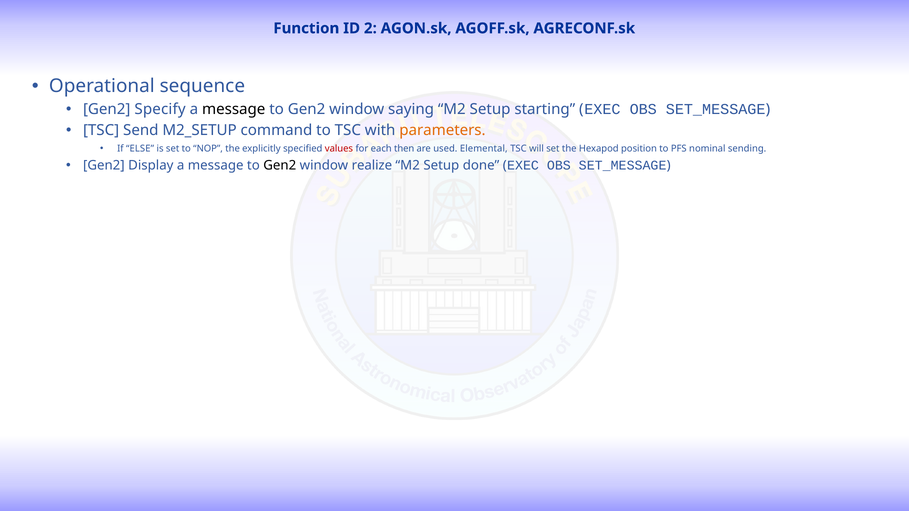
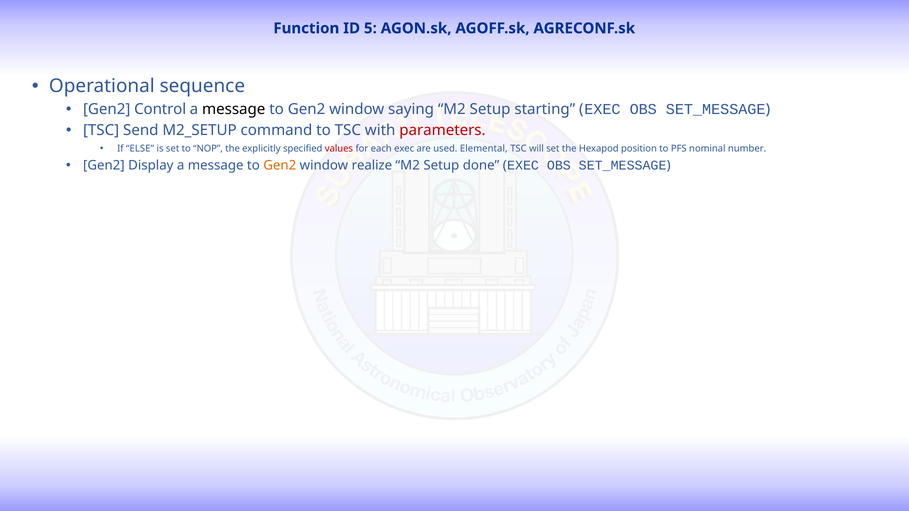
2: 2 -> 5 (370, 28)
Specify: Specify -> Control (160, 109)
parameters colour: orange -> red (442, 130)
each then: then -> exec (404, 149)
sending: sending -> number (747, 149)
Gen2 colour: black -> orange (280, 166)
